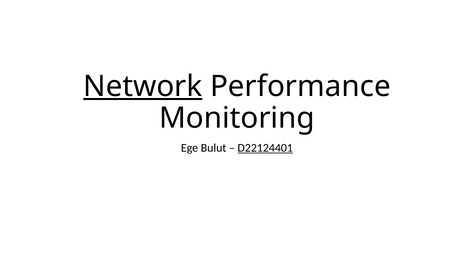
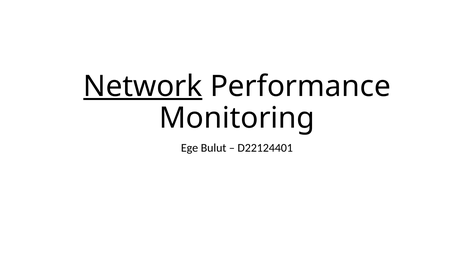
D22124401 underline: present -> none (265, 148)
